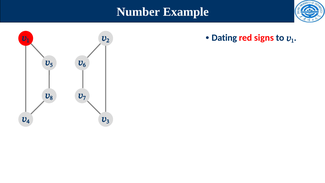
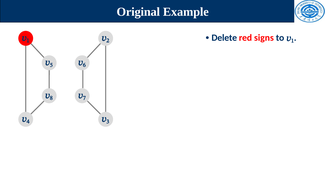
Number: Number -> Original (138, 12)
Dating: Dating -> Delete (224, 38)
